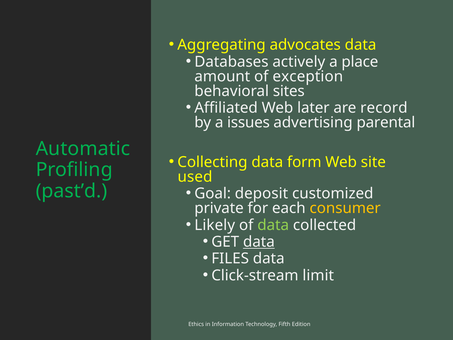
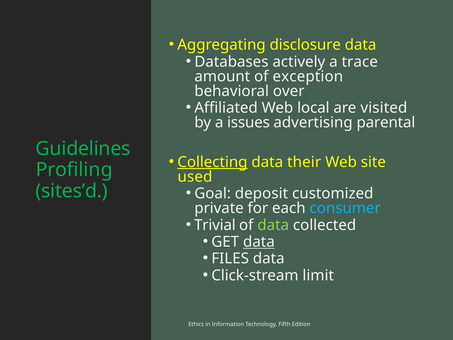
advocates: advocates -> disclosure (305, 45)
place: place -> trace (360, 62)
sites: sites -> over (289, 91)
later: later -> local (313, 108)
record: record -> visited (384, 108)
Automatic: Automatic -> Guidelines (83, 149)
Collecting underline: none -> present (212, 162)
form: form -> their (304, 162)
past’d: past’d -> sites’d (72, 191)
consumer colour: yellow -> light blue (345, 208)
Likely: Likely -> Trivial (215, 225)
